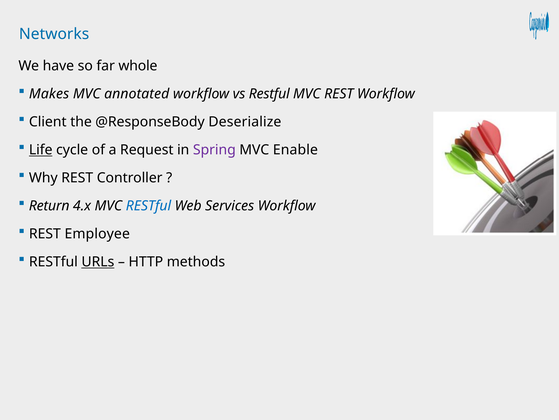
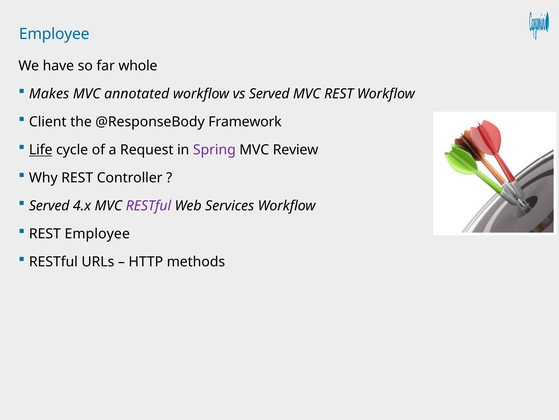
Networks: Networks -> Employee (54, 34)
vs Restful: Restful -> Served (269, 94)
Deserialize: Deserialize -> Framework (245, 122)
Enable: Enable -> Review (296, 150)
Return: Return -> Served (49, 206)
RESTful colour: blue -> purple (148, 206)
URLs underline: present -> none (98, 262)
